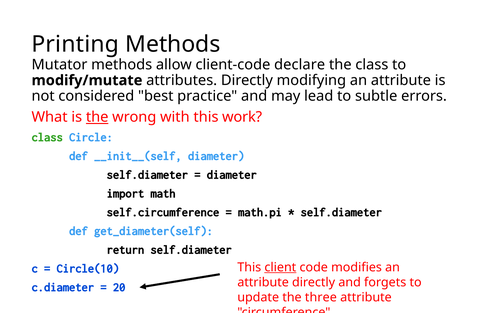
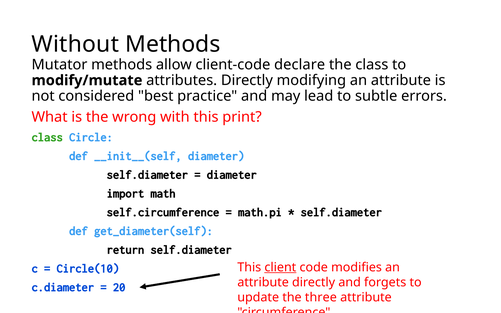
Printing: Printing -> Without (75, 44)
the underline: present -> none (97, 117)
work: work -> print (242, 117)
